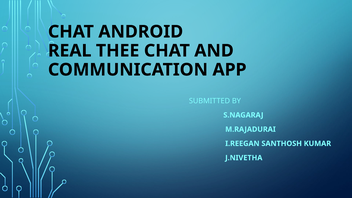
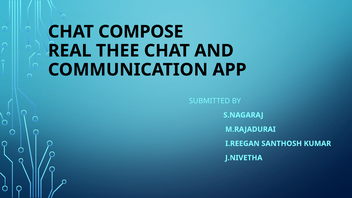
ANDROID: ANDROID -> COMPOSE (141, 32)
